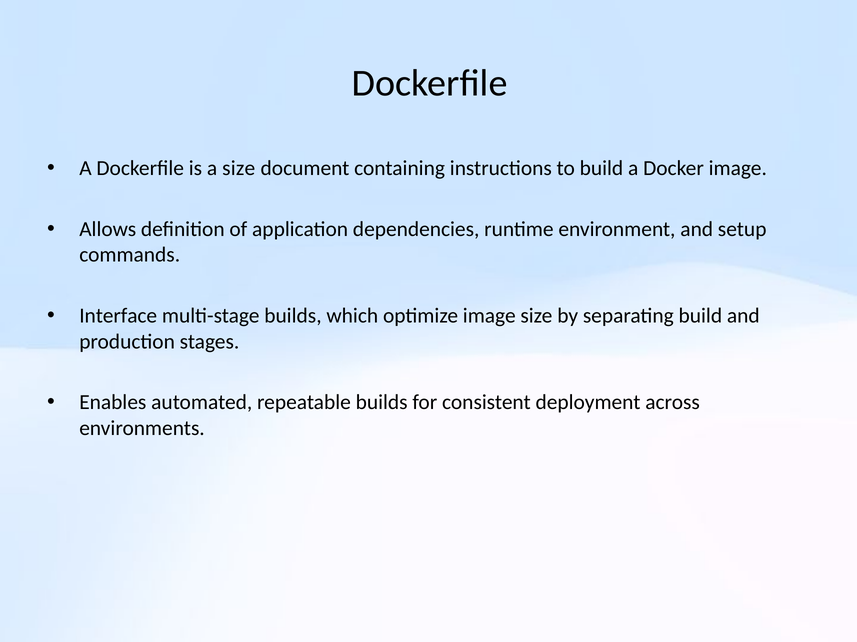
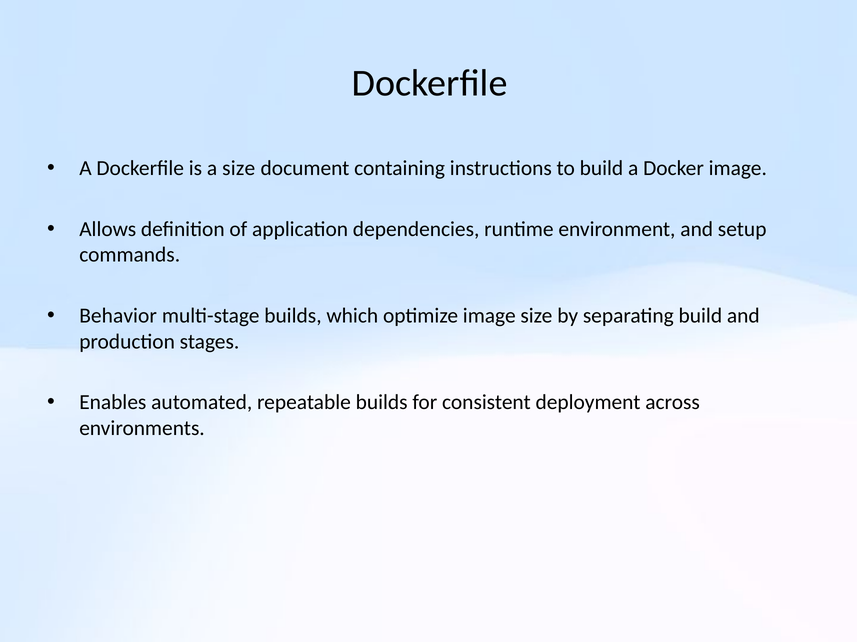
Interface: Interface -> Behavior (118, 316)
